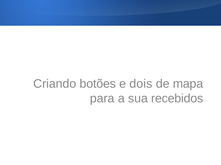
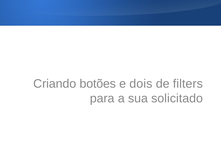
mapa: mapa -> filters (188, 84)
recebidos: recebidos -> solicitado (177, 99)
